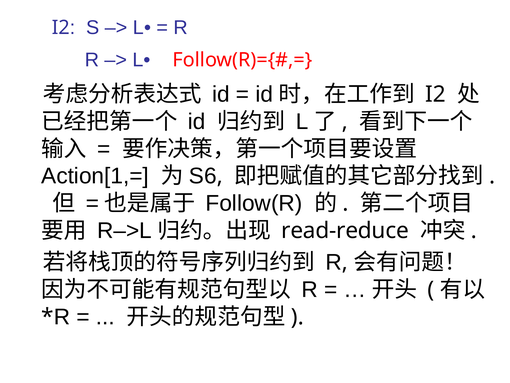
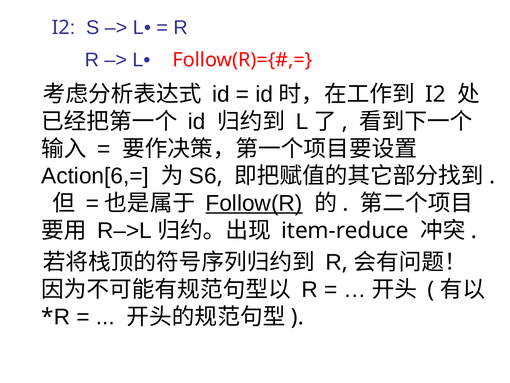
Action[1,=: Action[1,= -> Action[6,= (95, 176)
Follow(R underline: none -> present (254, 203)
read-reduce: read-reduce -> item-reduce (345, 230)
